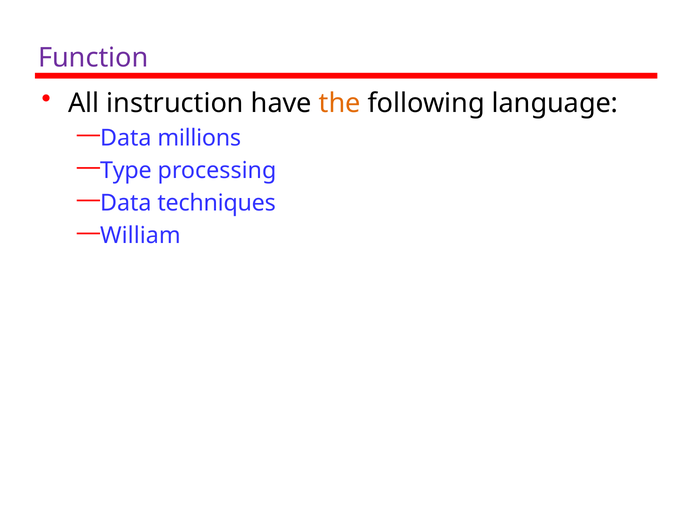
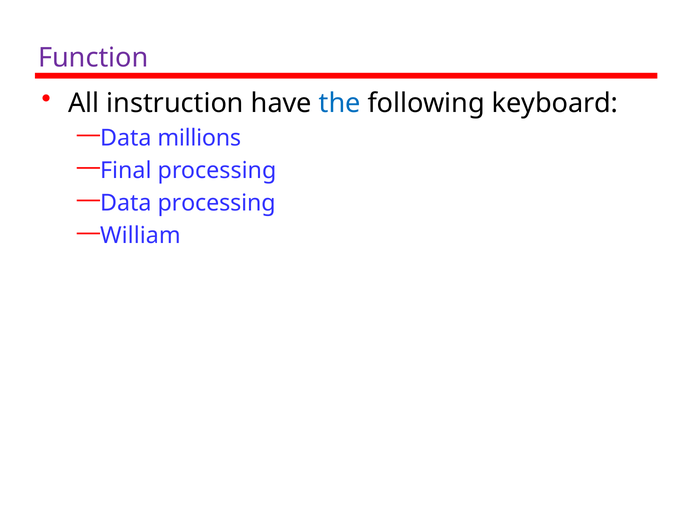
the colour: orange -> blue (340, 103)
language: language -> keyboard (555, 103)
Type: Type -> Final (126, 170)
Data techniques: techniques -> processing (217, 203)
